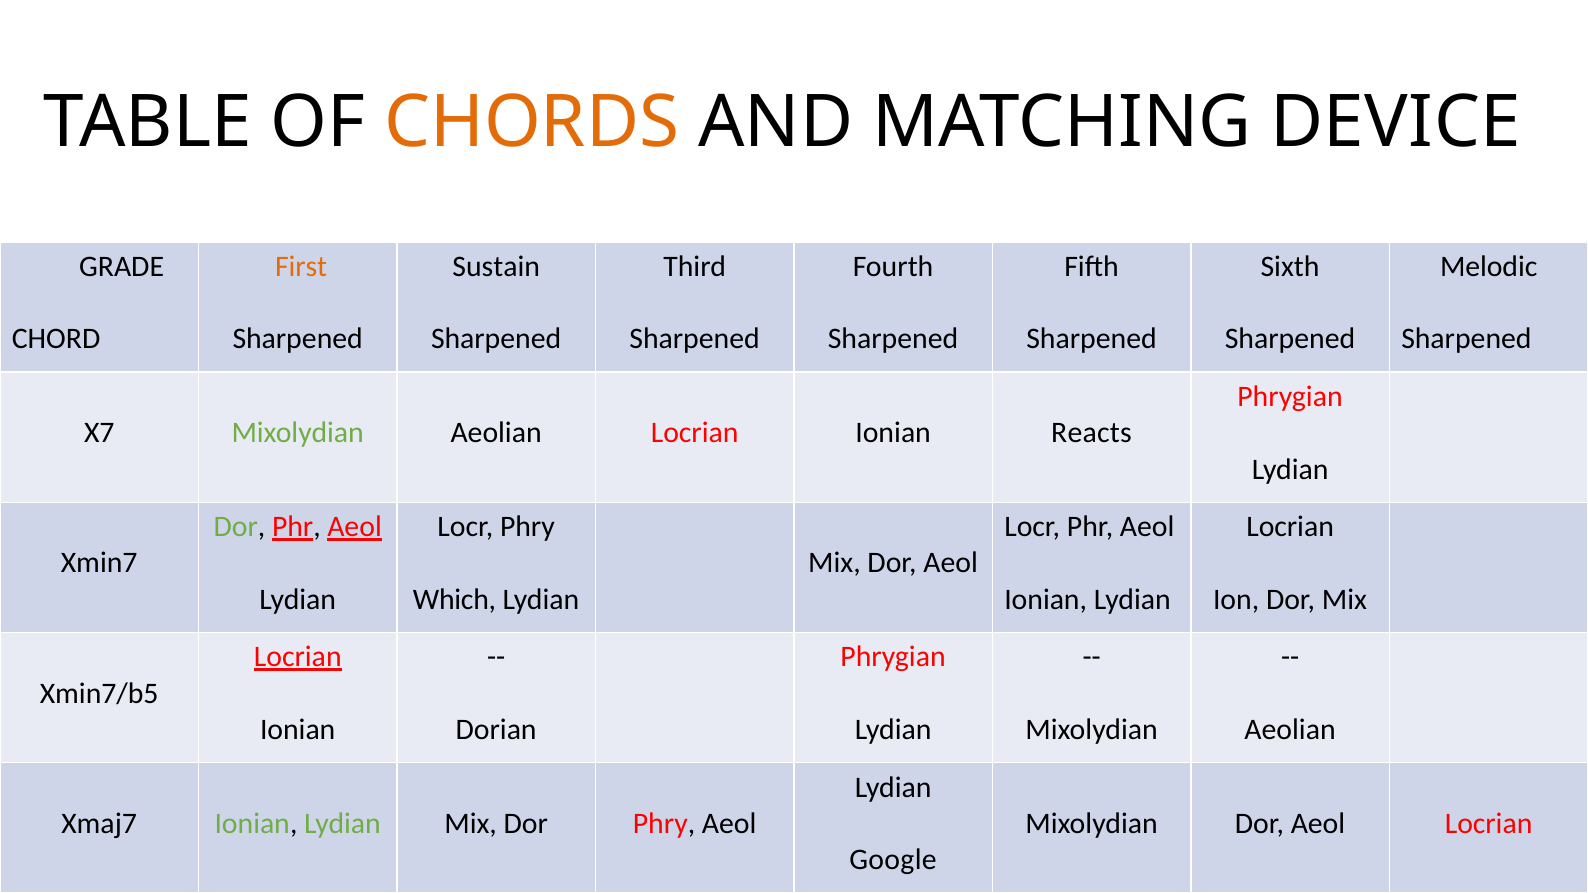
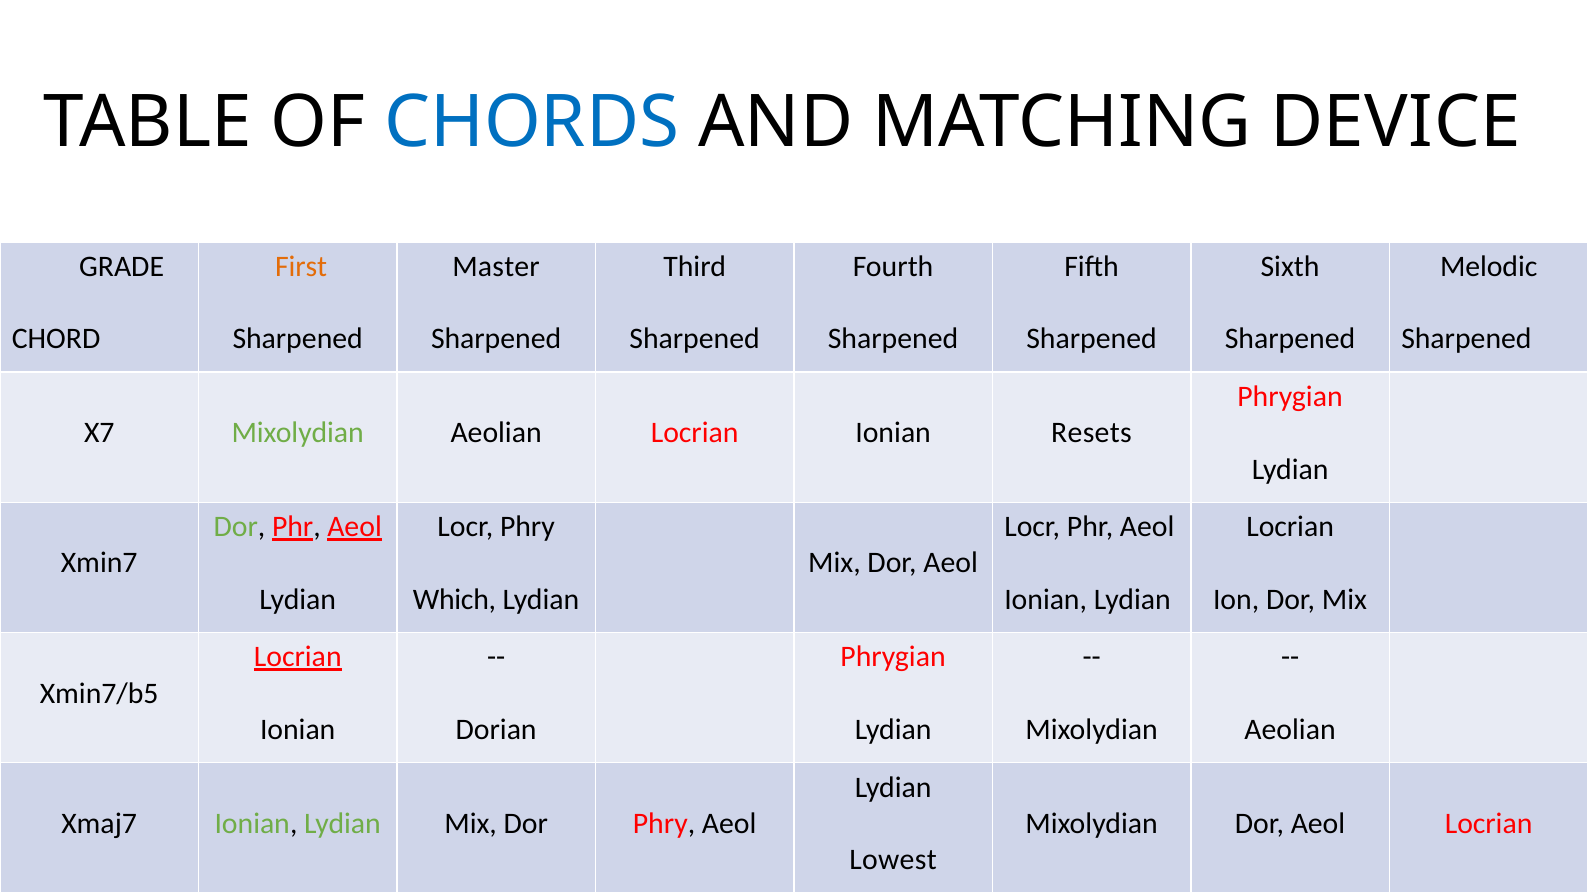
CHORDS colour: orange -> blue (532, 123)
Sustain: Sustain -> Master (496, 266)
Reacts: Reacts -> Resets (1091, 433)
Google: Google -> Lowest (893, 860)
